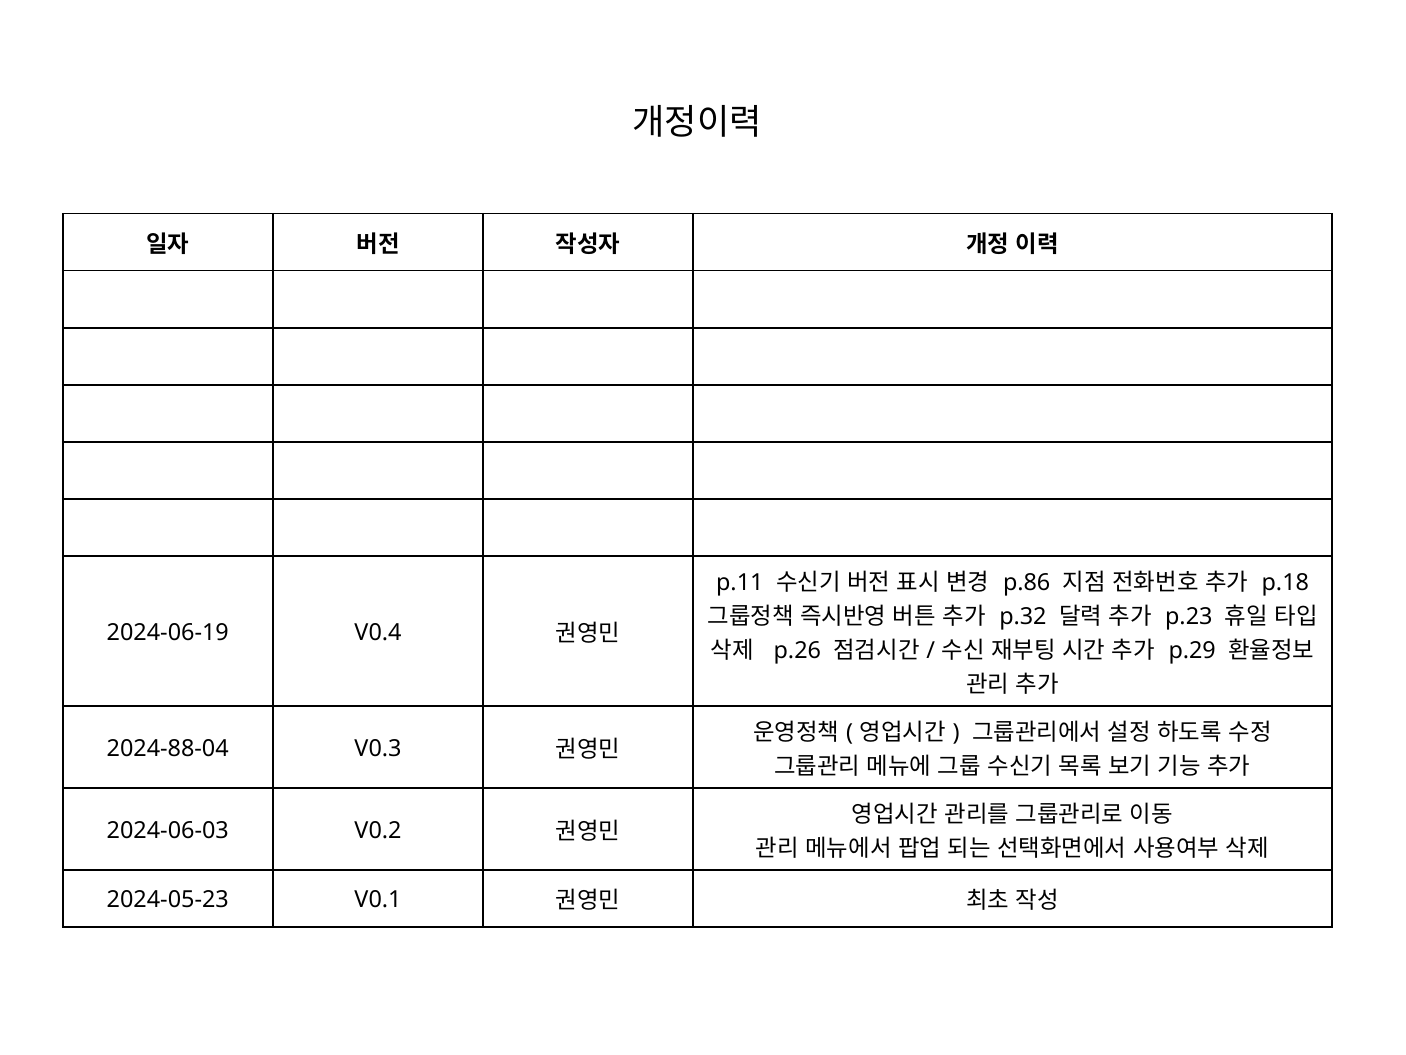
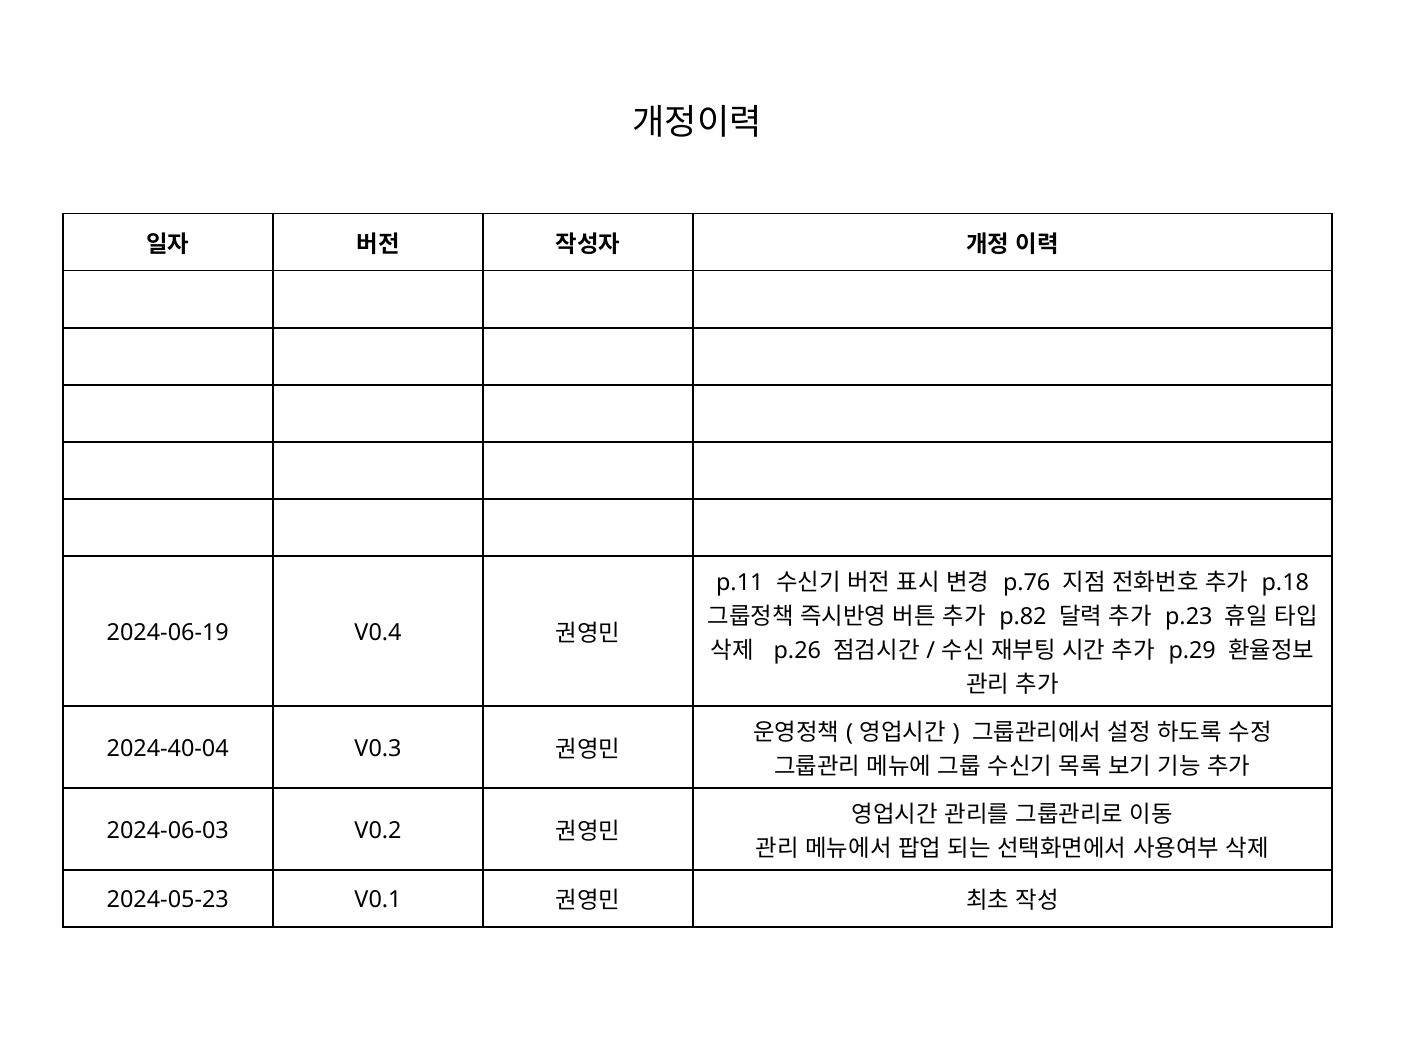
p.86: p.86 -> p.76 (1027, 582)
p.32: p.32 -> p.82 (1023, 616)
2024-88-04: 2024-88-04 -> 2024-40-04 (168, 748)
